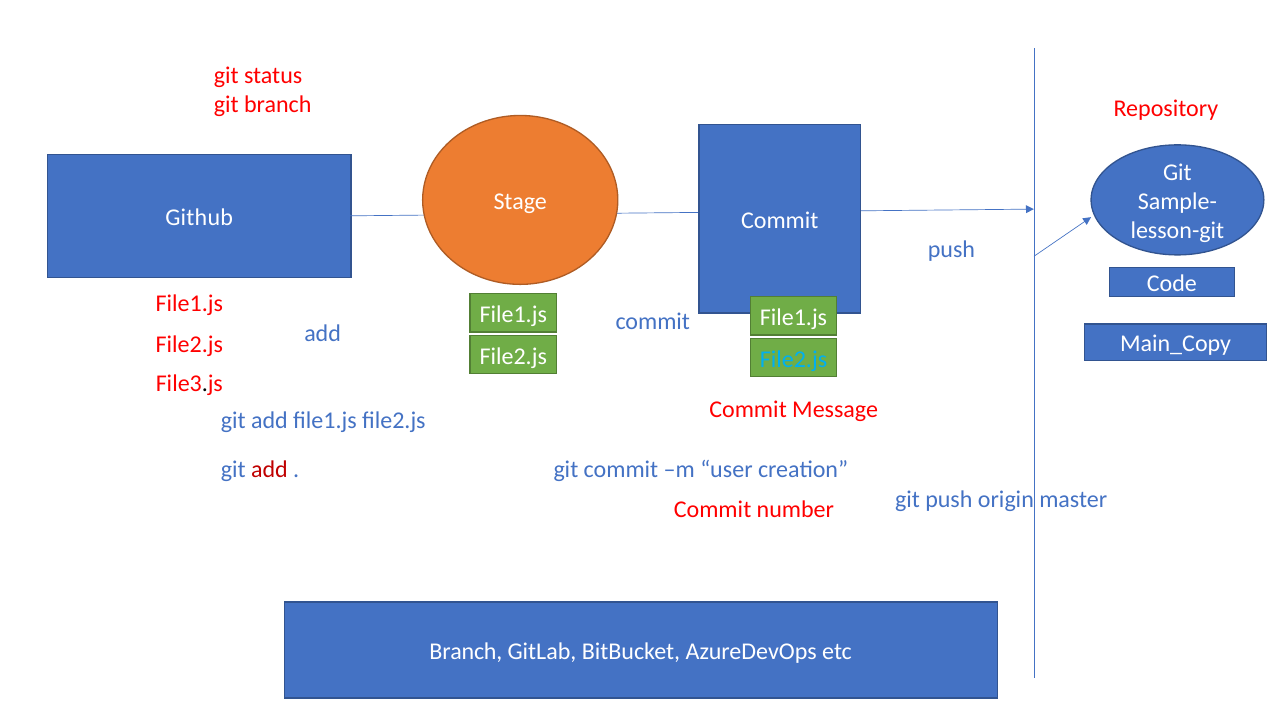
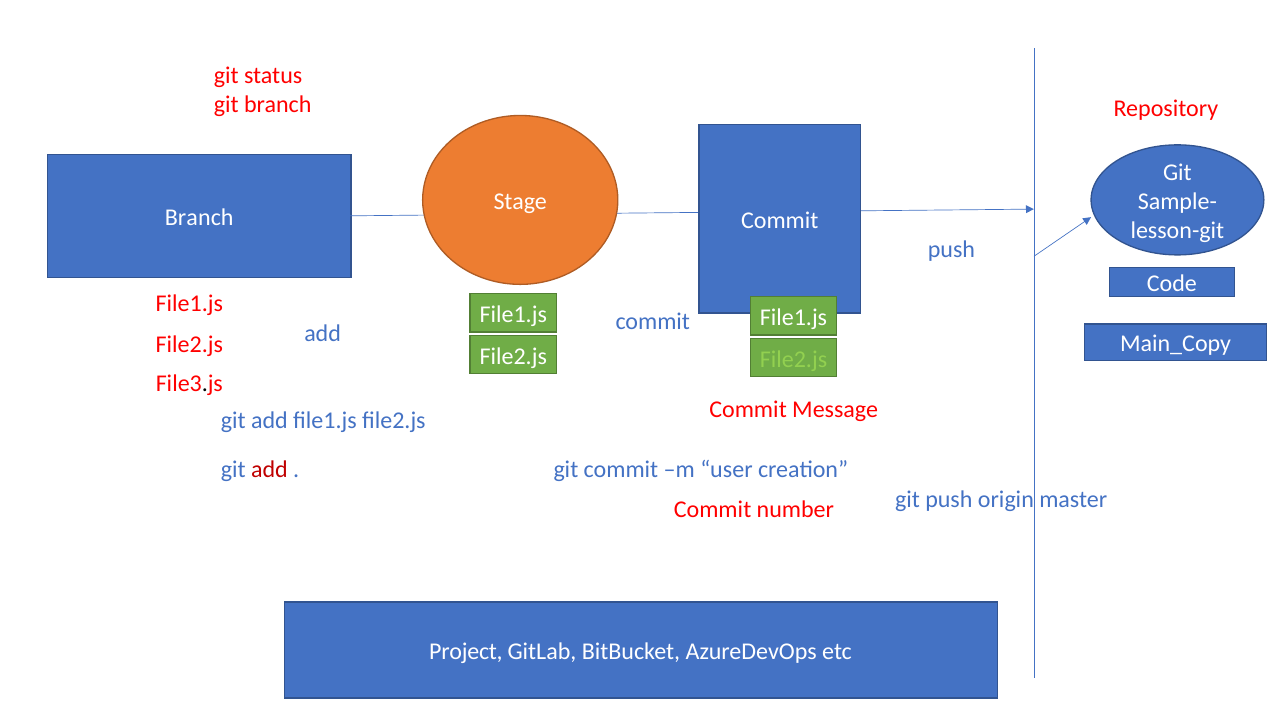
Github: Github -> Branch (199, 218)
File2.js colour: light blue -> light green (793, 359)
Branch: Branch -> Project (466, 652)
